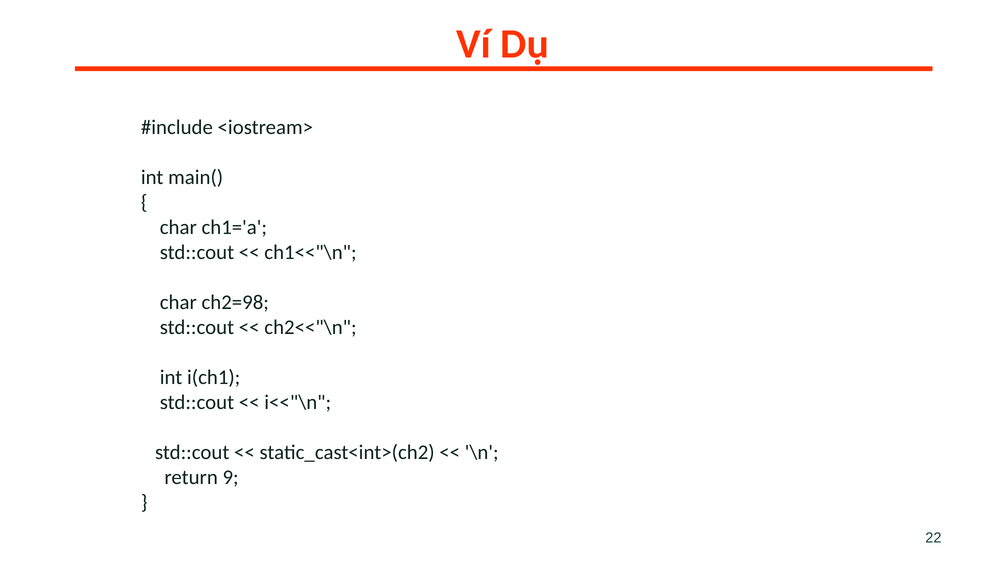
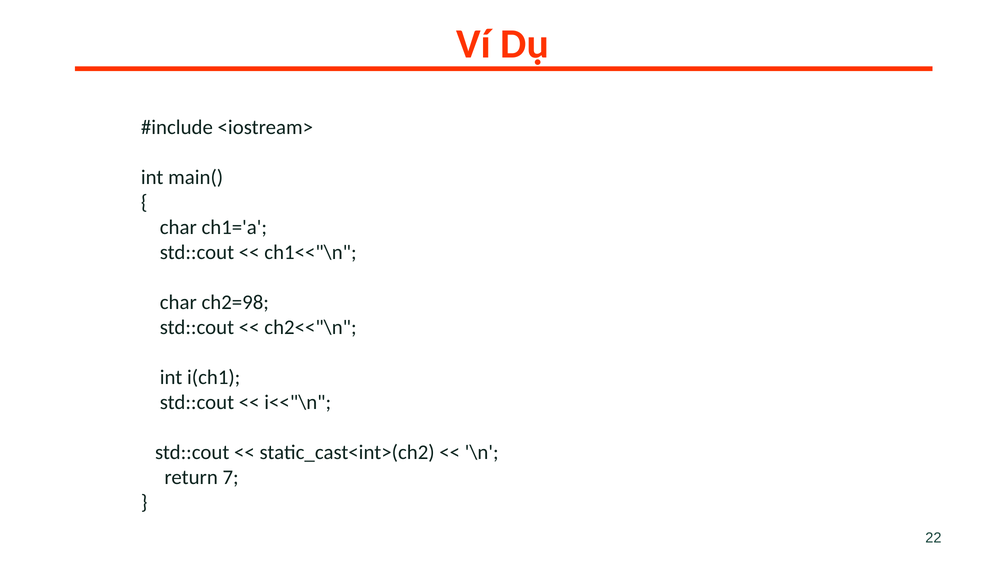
9: 9 -> 7 (231, 477)
